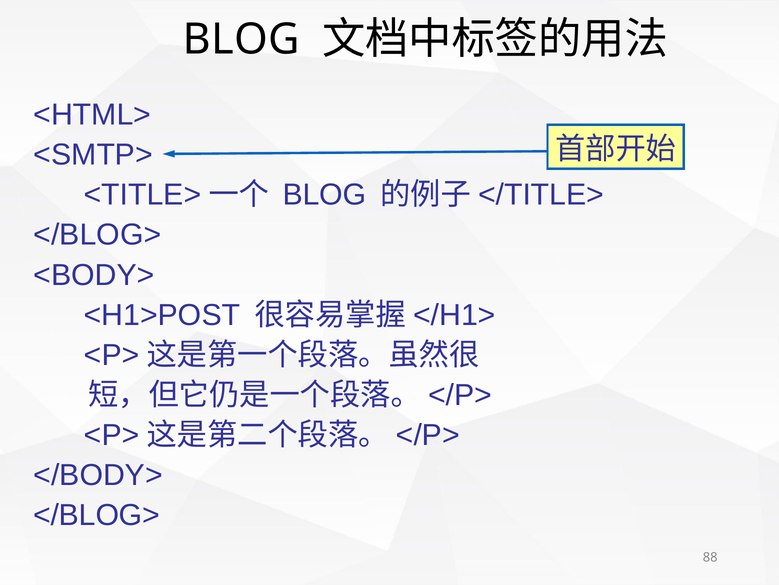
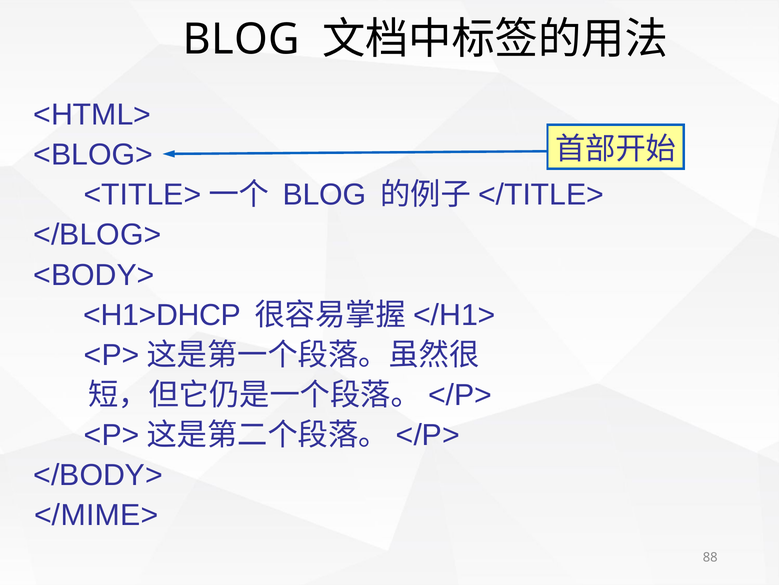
<SMTP>: <SMTP> -> <BLOG> (93, 155)
<H1>POST: <H1>POST -> <H1>DHCP (162, 315)
</BLOG>: </BLOG> -> </MIME> (96, 515)
